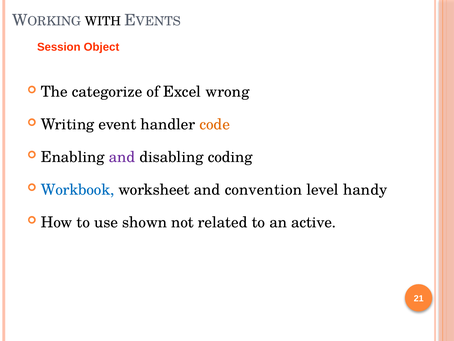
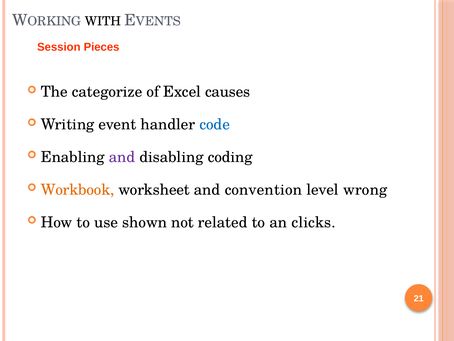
Object: Object -> Pieces (102, 47)
wrong: wrong -> causes (228, 92)
code colour: orange -> blue (215, 124)
Workbook colour: blue -> orange (78, 189)
handy: handy -> wrong (365, 189)
active: active -> clicks (314, 222)
